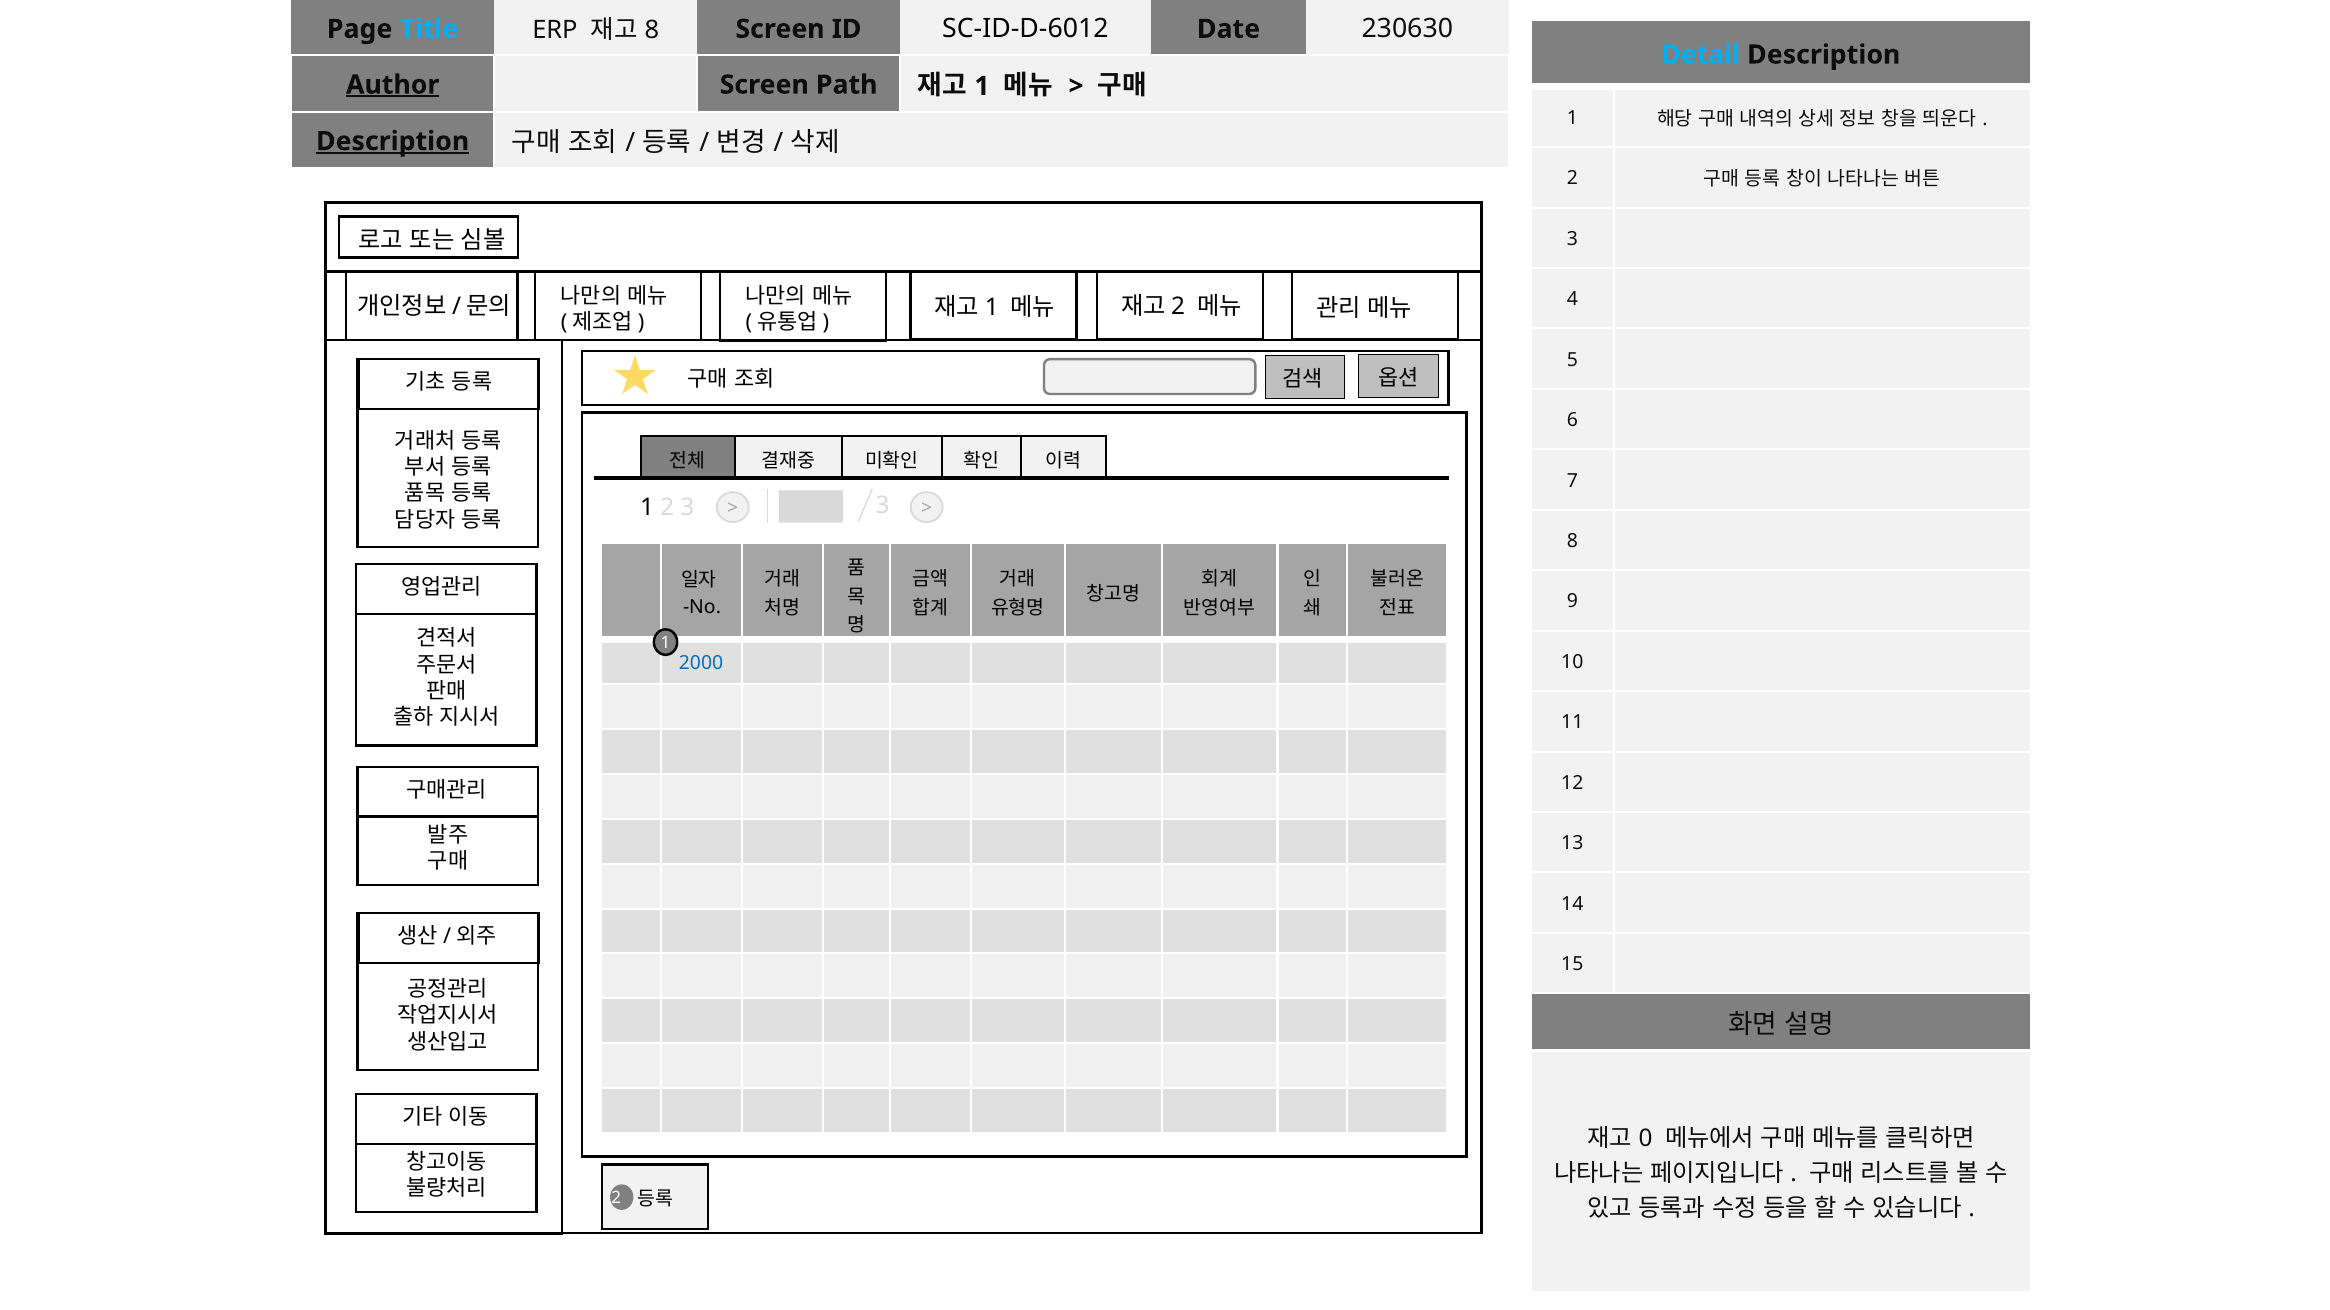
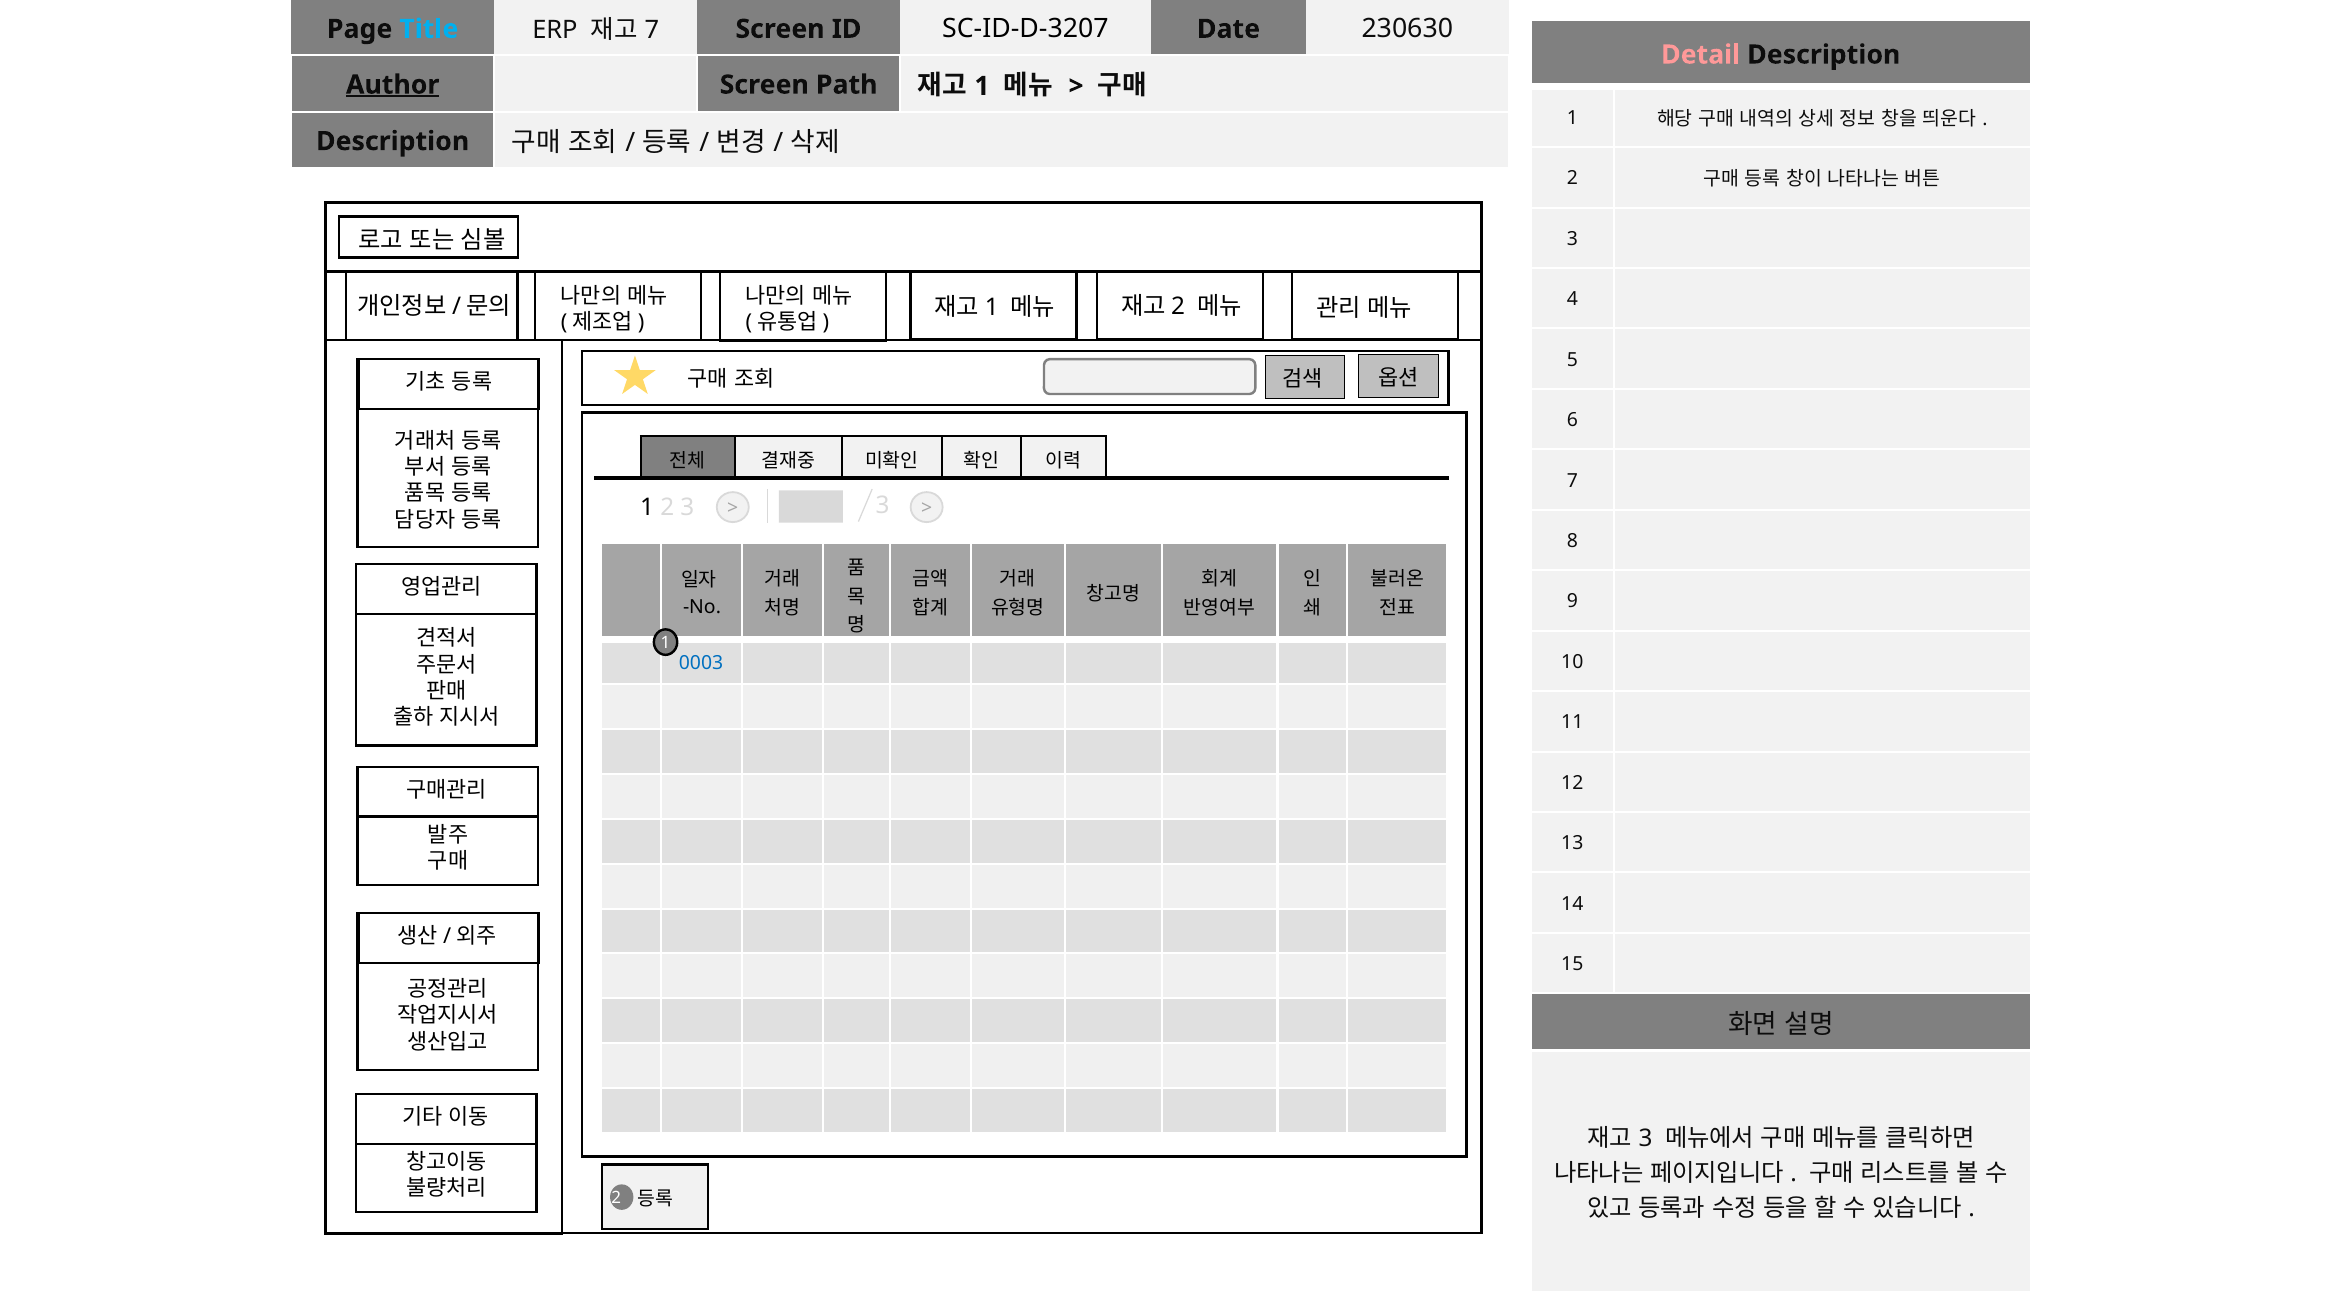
8: 8 -> 7 (652, 30)
SC-ID-D-6012: SC-ID-D-6012 -> SC-ID-D-3207 (1025, 29)
Detail colour: light blue -> pink (1701, 55)
Description underline: present -> none (393, 141)
2000: 2000 -> 0003 (701, 663)
0: 0 -> 3 (1646, 1139)
